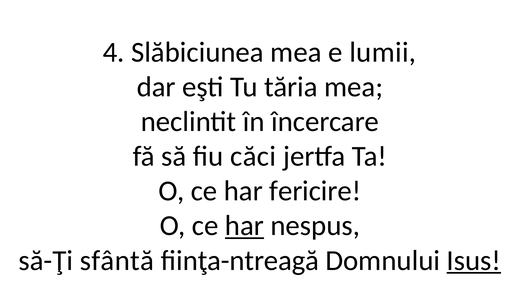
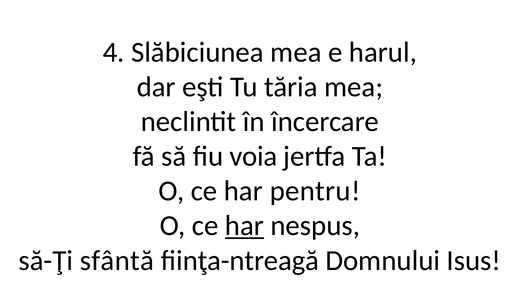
lumii: lumii -> harul (383, 52)
căci: căci -> voia (253, 156)
fericire: fericire -> pentru (315, 191)
Isus underline: present -> none (474, 260)
